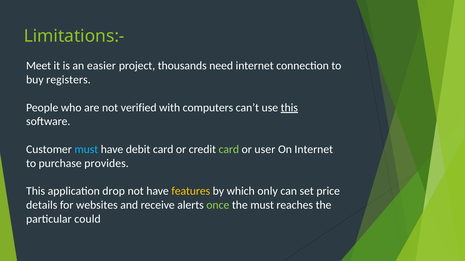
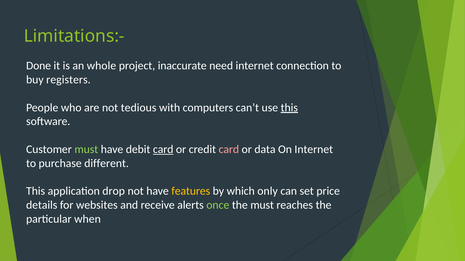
Meet: Meet -> Done (39, 66)
easier: easier -> whole (101, 66)
thousands: thousands -> inaccurate (182, 66)
verified: verified -> tedious (139, 108)
must colour: light blue -> light green (86, 150)
card underline: none -> present (163, 150)
card colour: light green -> pink (229, 150)
user: user -> data (265, 150)
provides: provides -> different (107, 164)
could: could -> when (87, 219)
